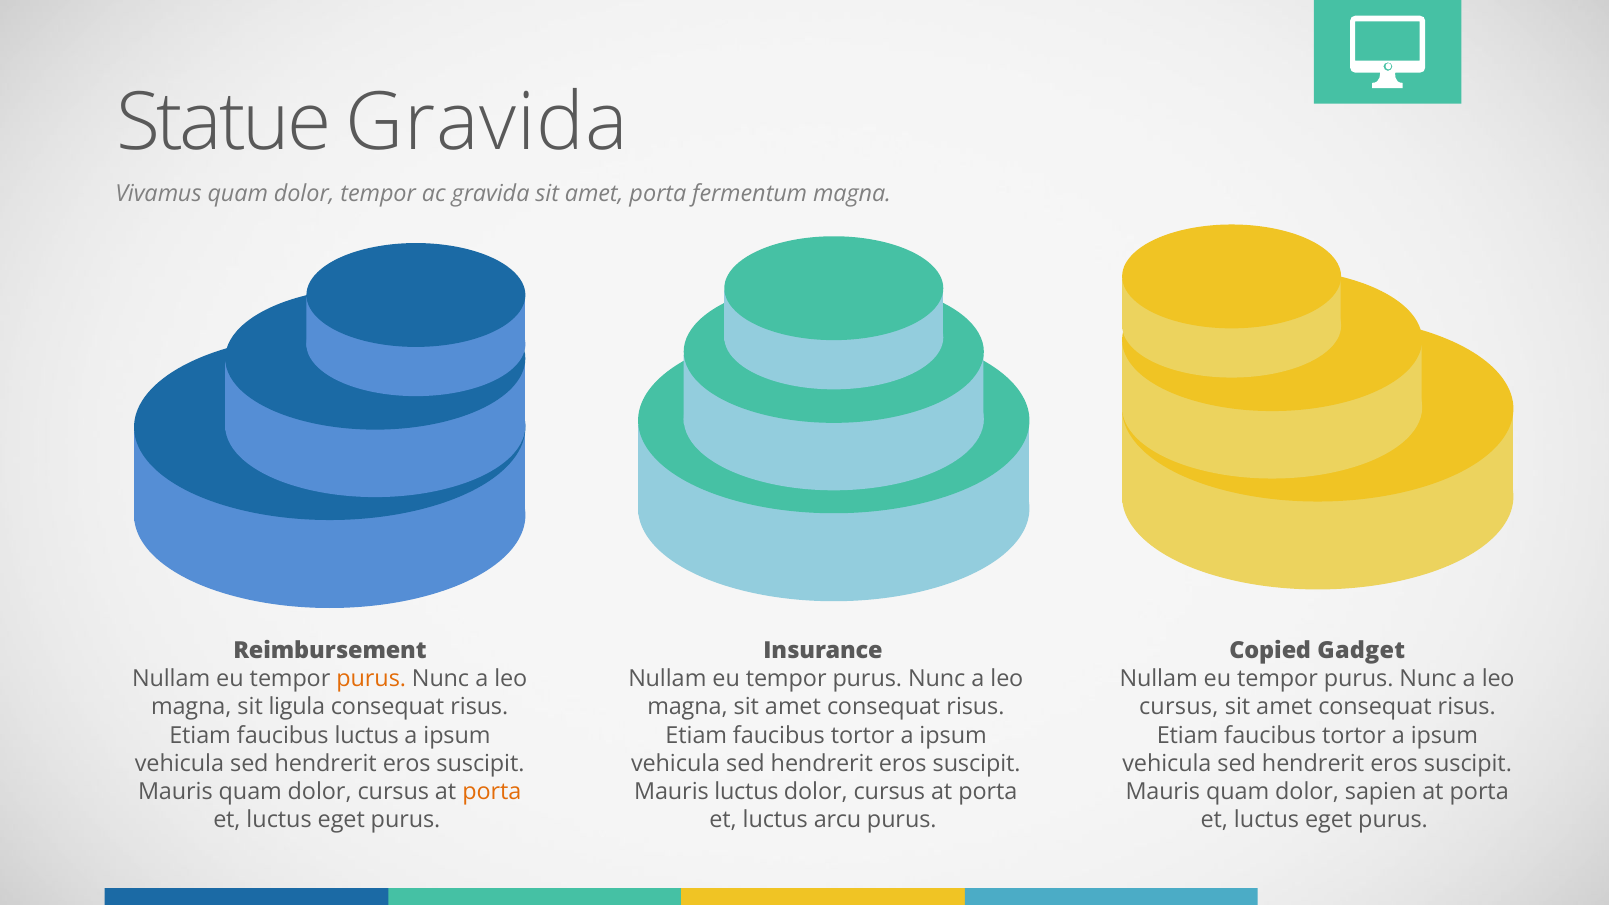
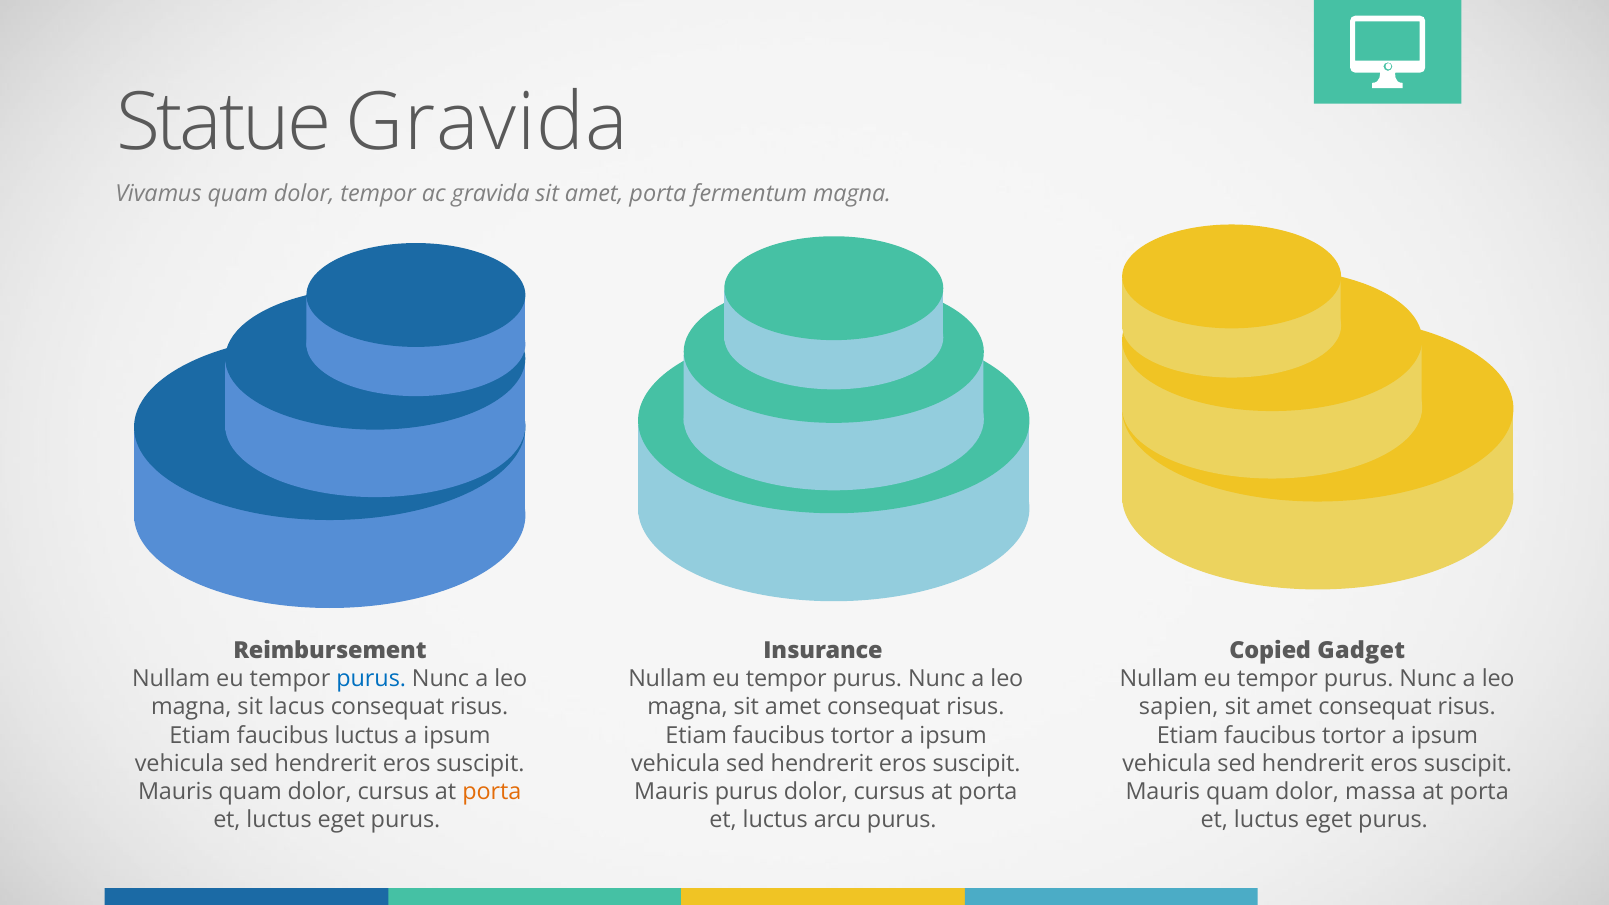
purus colour: orange -> blue (371, 679)
ligula: ligula -> lacus (297, 707)
cursus: cursus -> sapien (1179, 707)
Mauris luctus: luctus -> purus (746, 792)
sapien: sapien -> massa (1381, 792)
